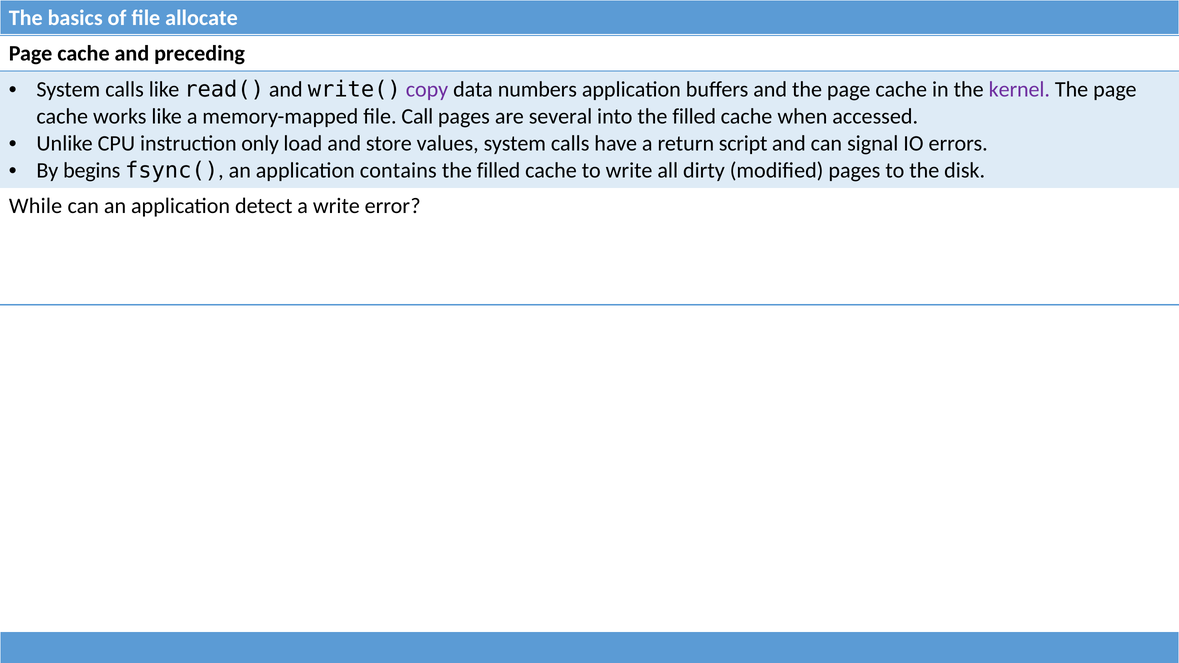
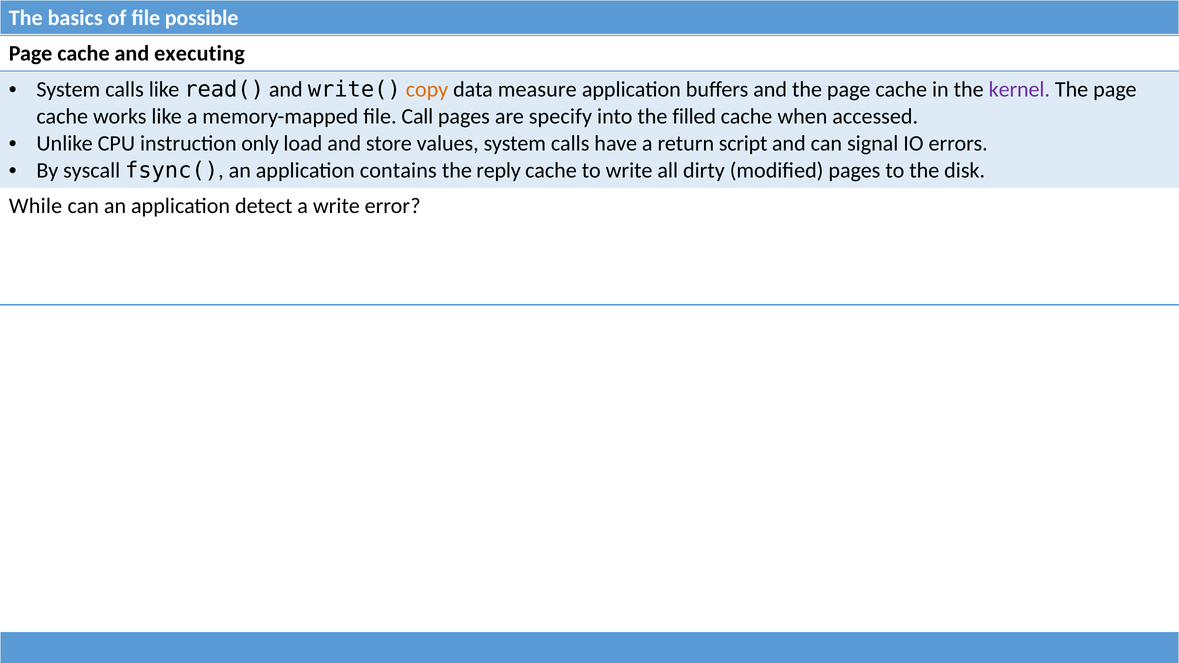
allocate: allocate -> possible (202, 18)
preceding: preceding -> executing (199, 54)
copy colour: purple -> orange (427, 89)
numbers: numbers -> measure (537, 89)
several: several -> specify (560, 116)
begins: begins -> syscall (92, 170)
filled: filled -> reply (499, 170)
